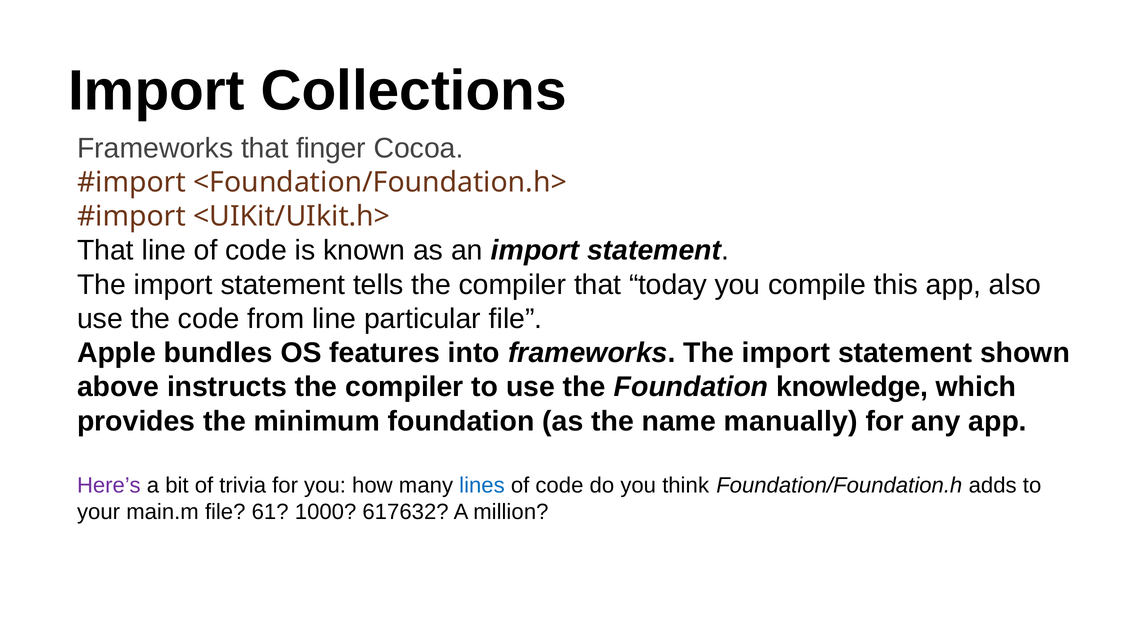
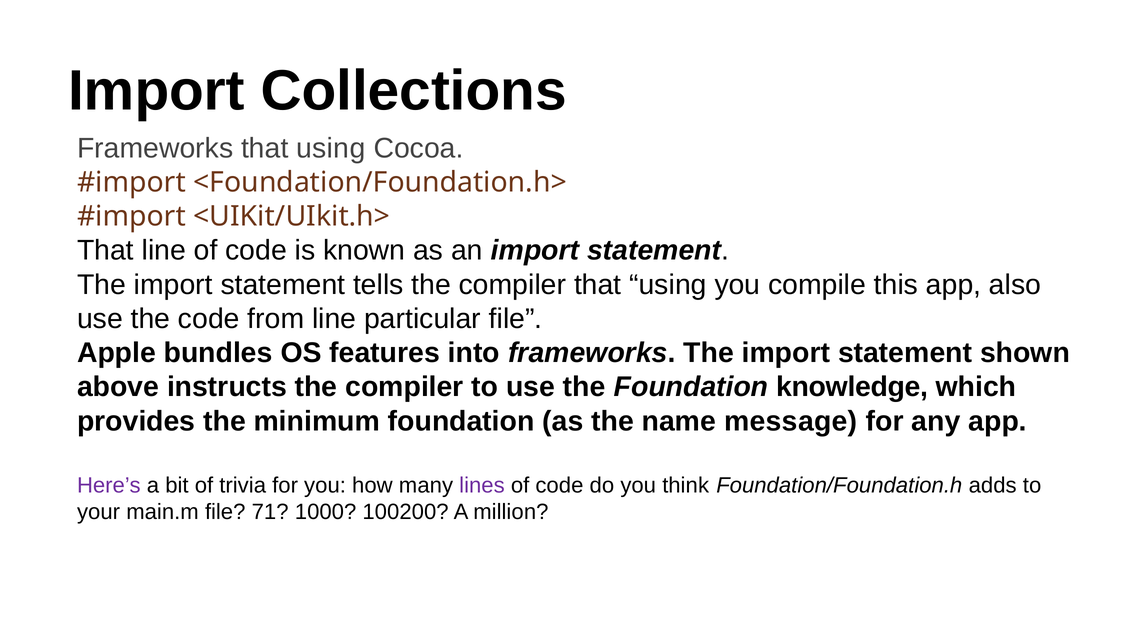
Frameworks that finger: finger -> using (331, 148)
compiler that today: today -> using (668, 284)
manually: manually -> message (791, 421)
lines colour: blue -> purple (482, 485)
61: 61 -> 71 (270, 511)
617632: 617632 -> 100200 (406, 511)
